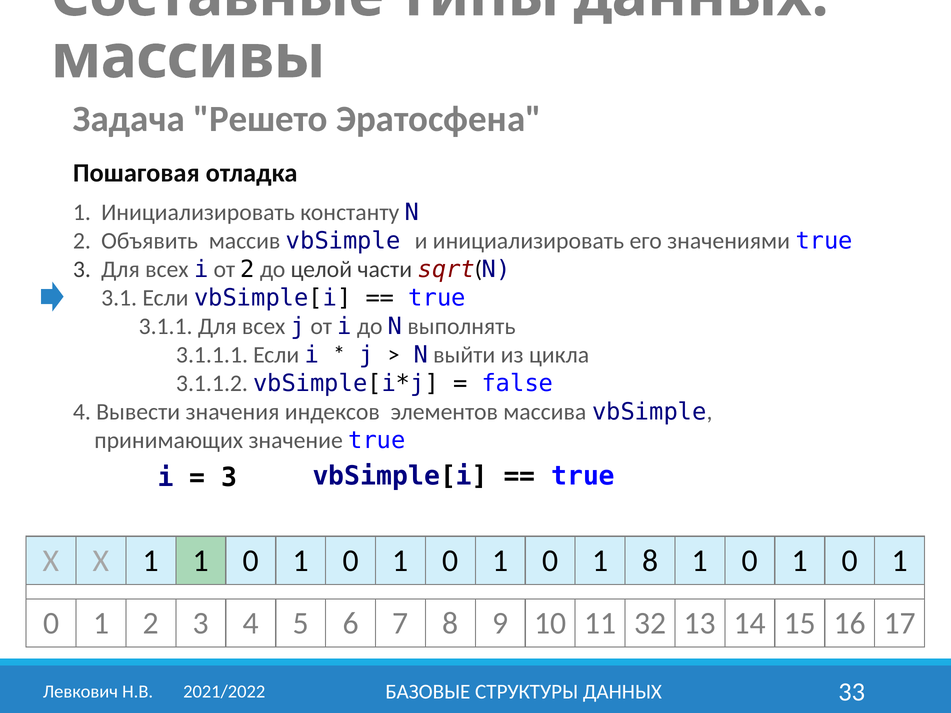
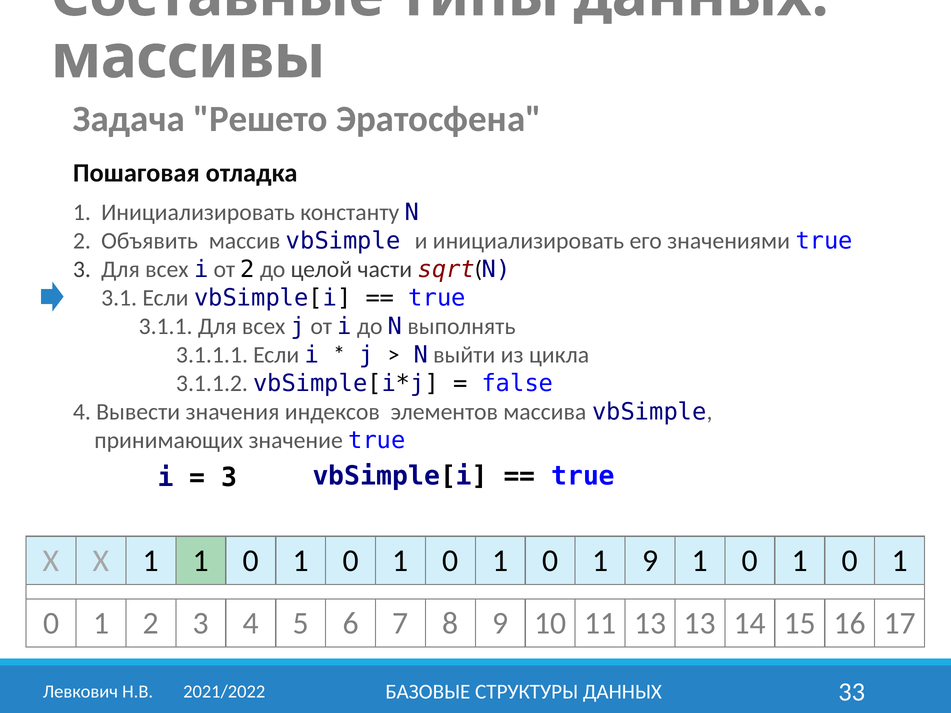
1 8: 8 -> 9 (650, 561)
11 32: 32 -> 13 (650, 623)
